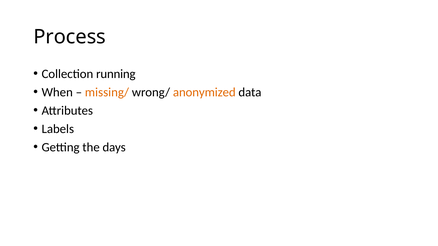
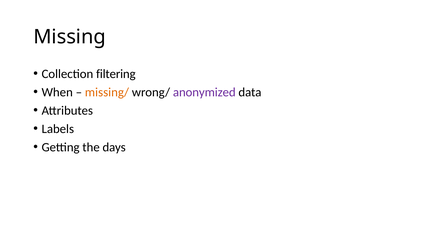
Process: Process -> Missing (70, 37)
running: running -> filtering (116, 74)
anonymized colour: orange -> purple (204, 92)
